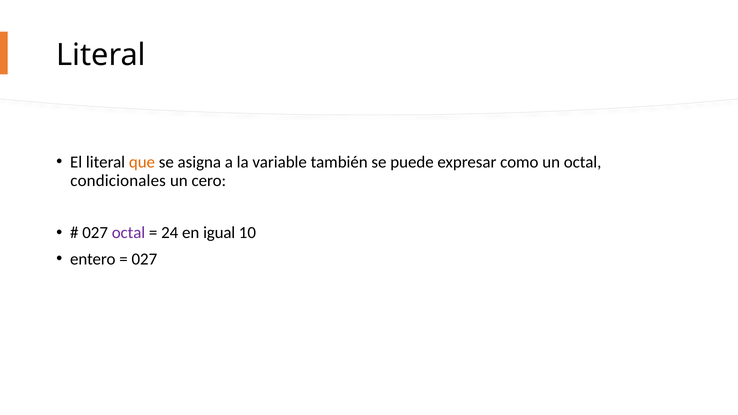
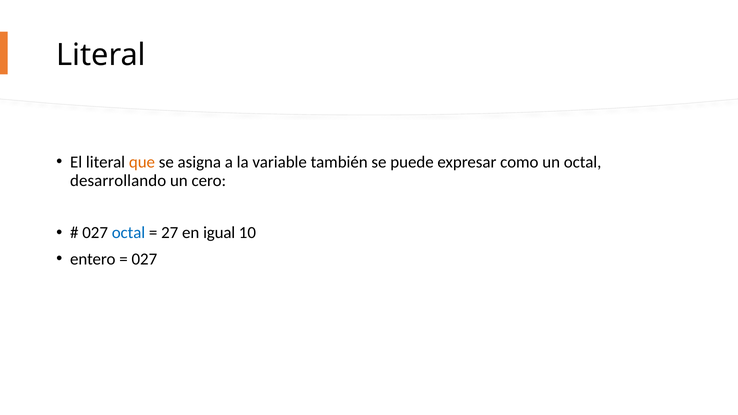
condicionales: condicionales -> desarrollando (118, 181)
octal colour: purple -> blue (128, 233)
24: 24 -> 27 (170, 233)
